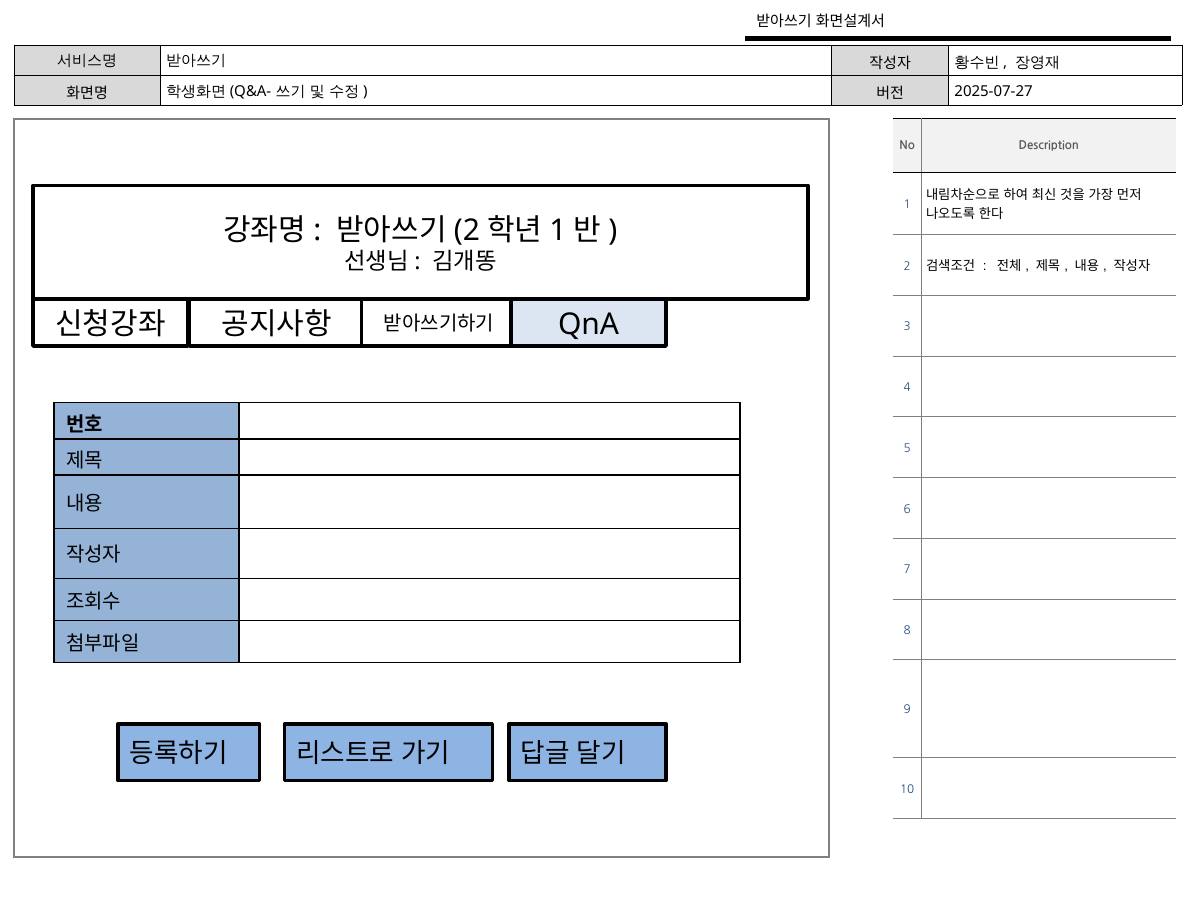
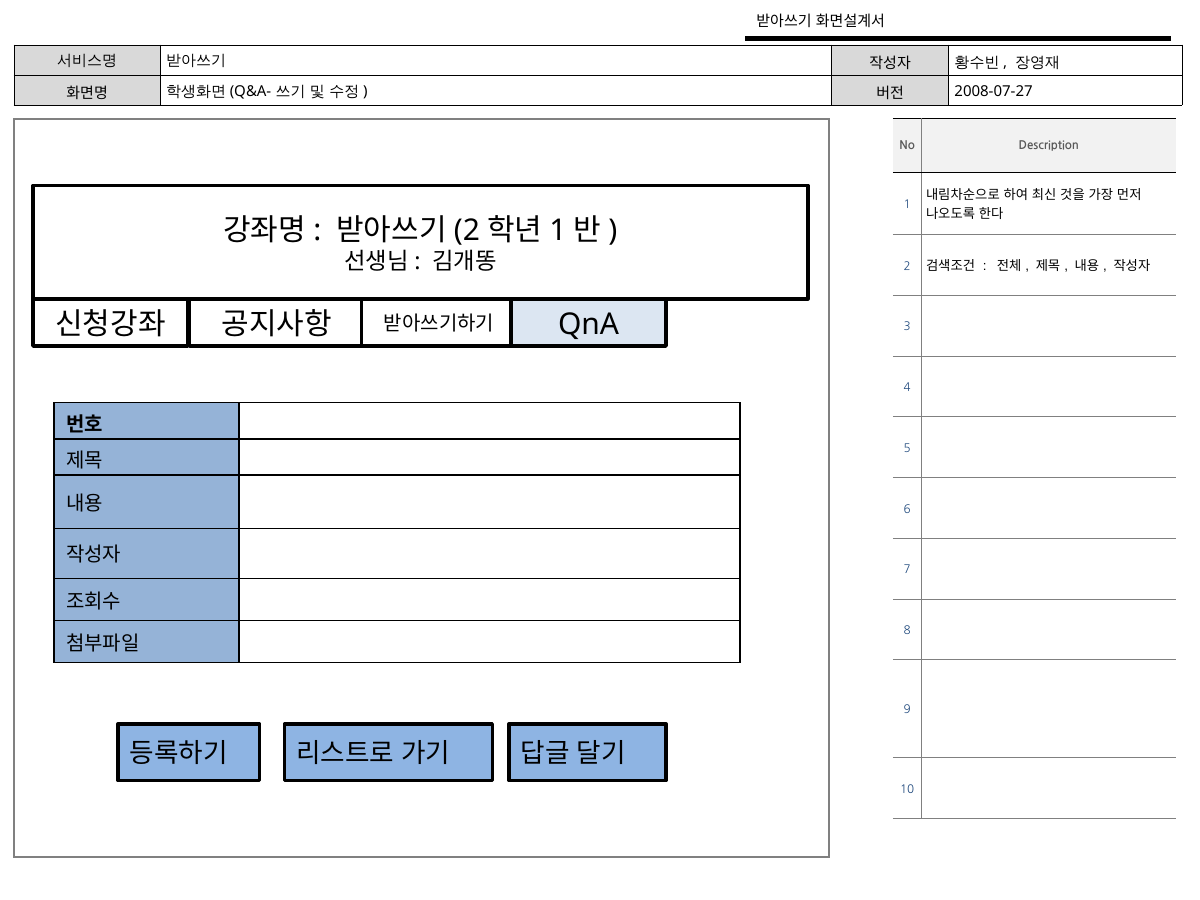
2025-07-27: 2025-07-27 -> 2008-07-27 (994, 92)
